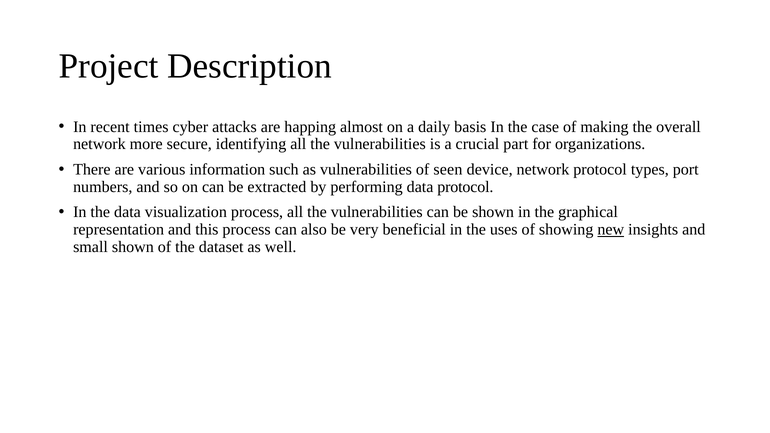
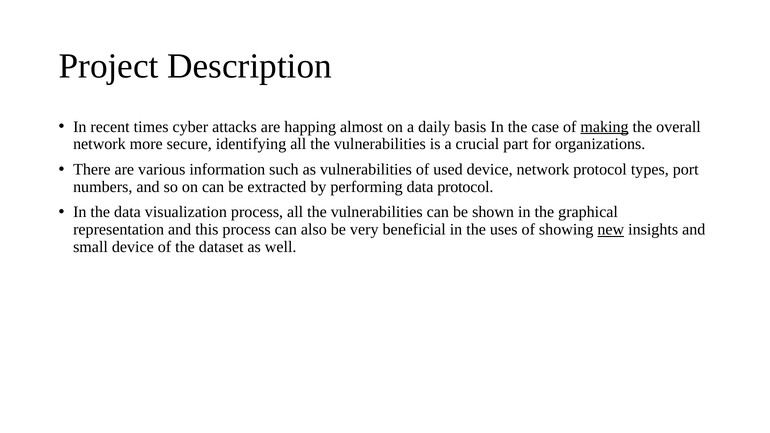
making underline: none -> present (604, 127)
seen: seen -> used (448, 169)
small shown: shown -> device (133, 247)
